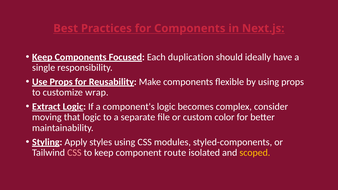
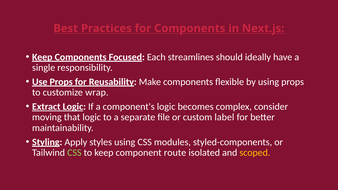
duplication: duplication -> streamlines (191, 57)
color: color -> label (224, 117)
CSS colour: pink -> light green (74, 153)
